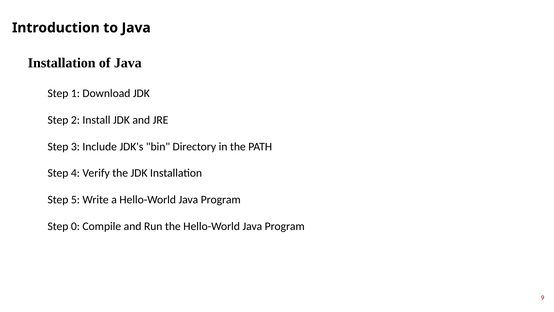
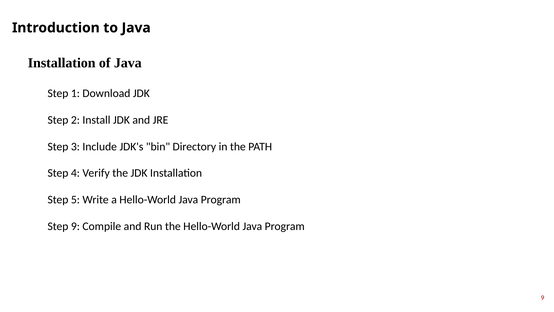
Step 0: 0 -> 9 (75, 226)
